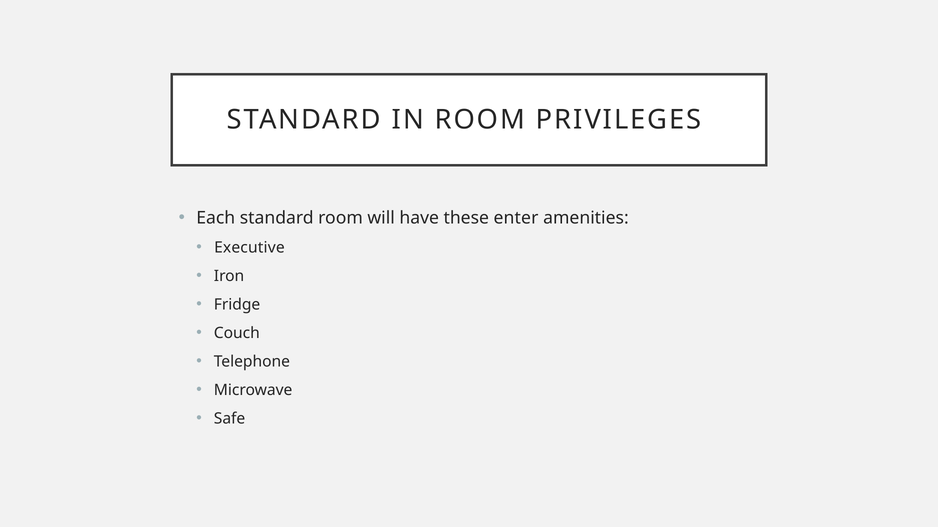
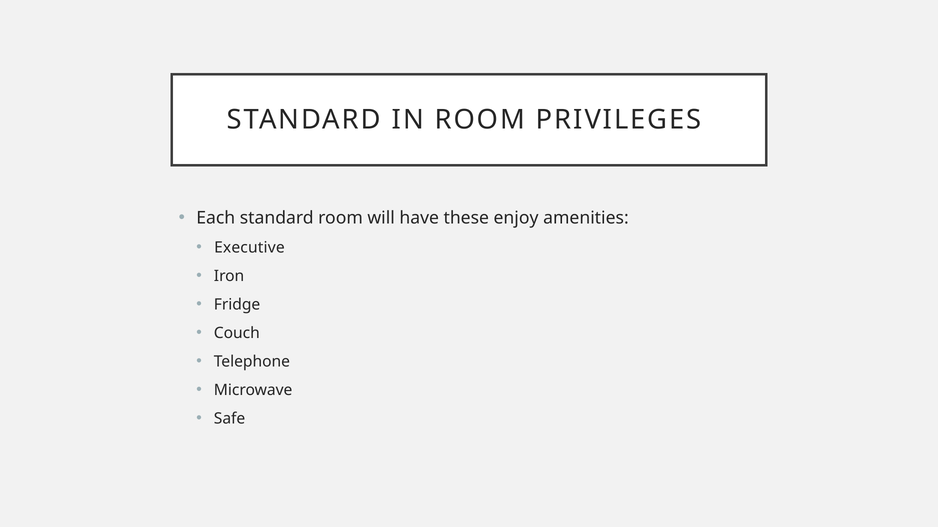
enter: enter -> enjoy (516, 218)
